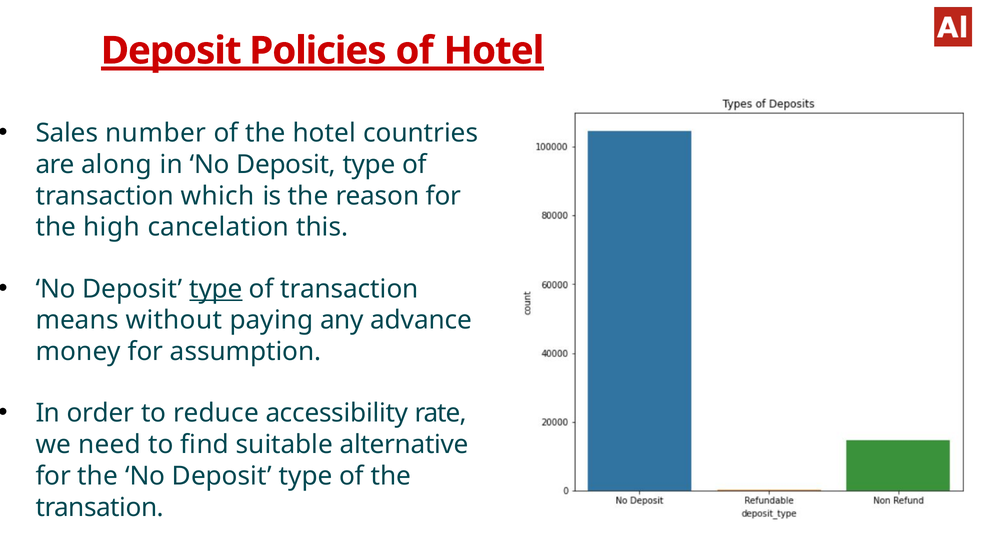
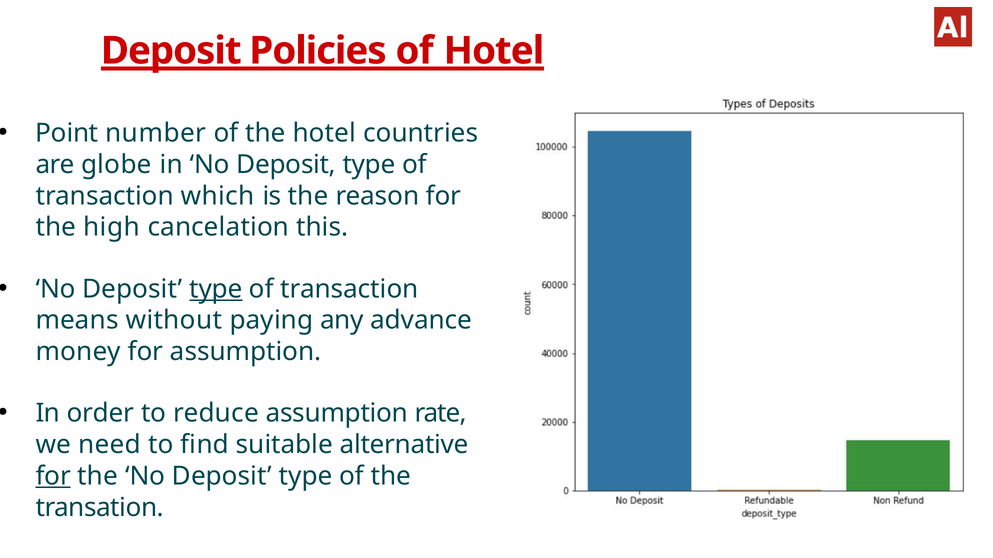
Sales: Sales -> Point (67, 133)
along: along -> globe (116, 165)
reduce accessibility: accessibility -> assumption (337, 414)
for underline: none -> present (53, 477)
